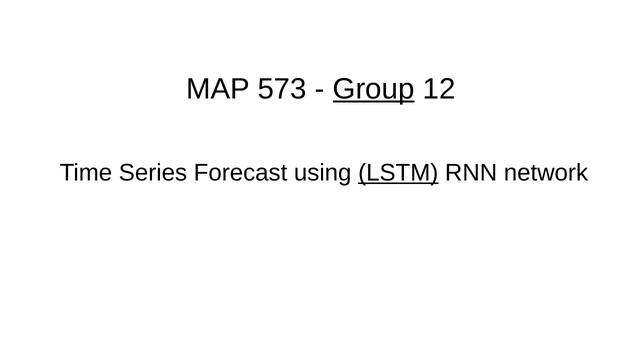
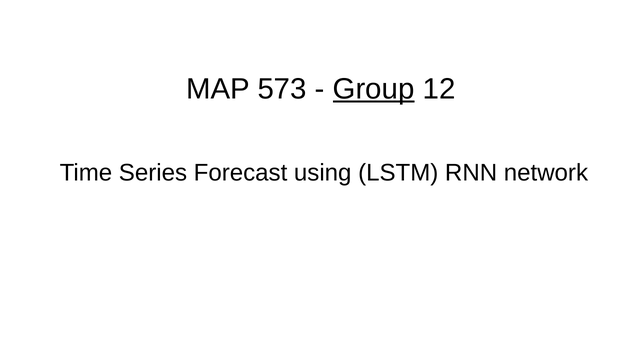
LSTM underline: present -> none (398, 173)
